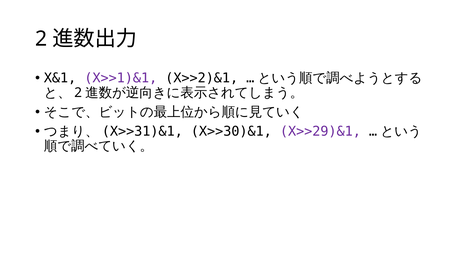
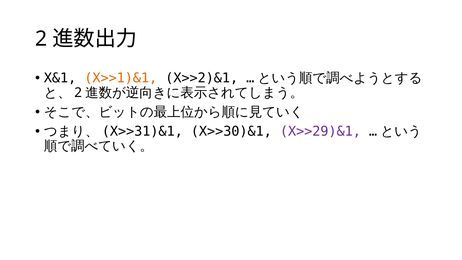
X>>1)&1 colour: purple -> orange (121, 78)
